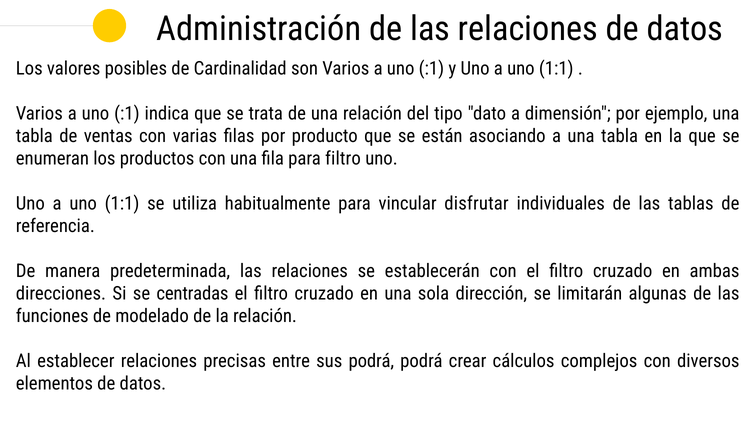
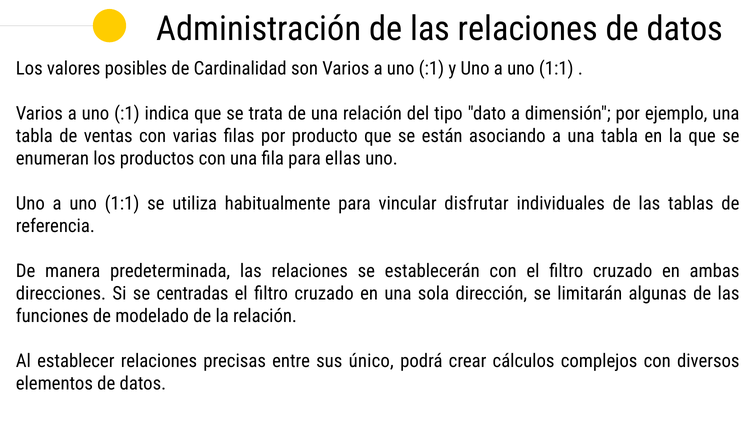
para filtro: filtro -> ellas (343, 159)
sus podrá: podrá -> único (371, 361)
